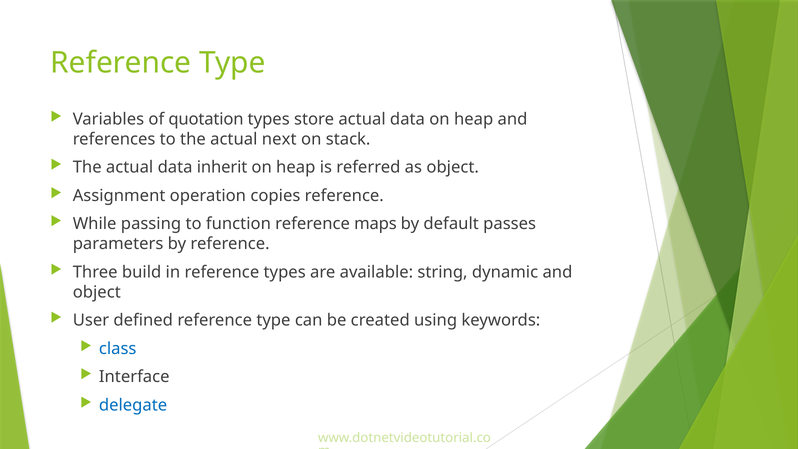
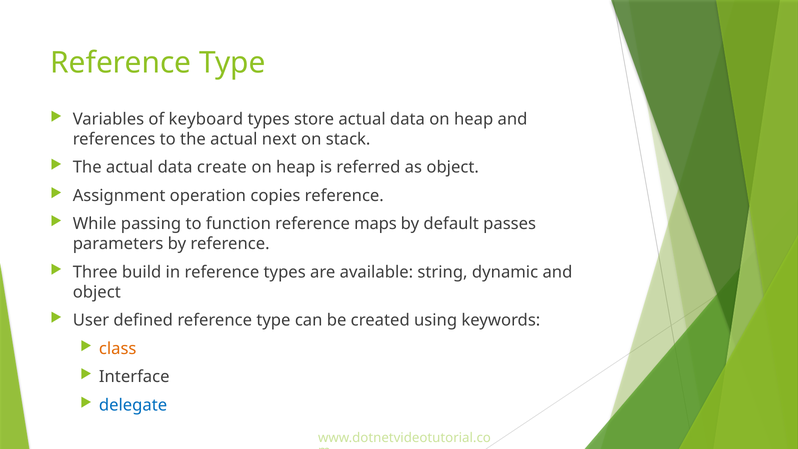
quotation: quotation -> keyboard (206, 119)
inherit: inherit -> create (222, 167)
class colour: blue -> orange (118, 349)
